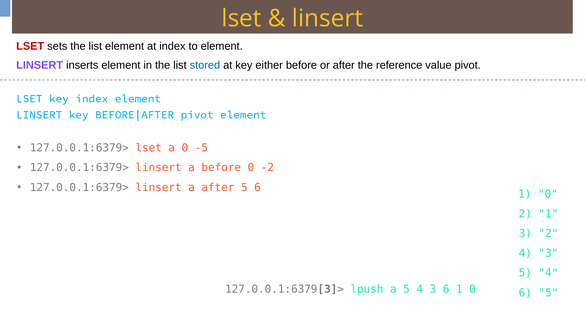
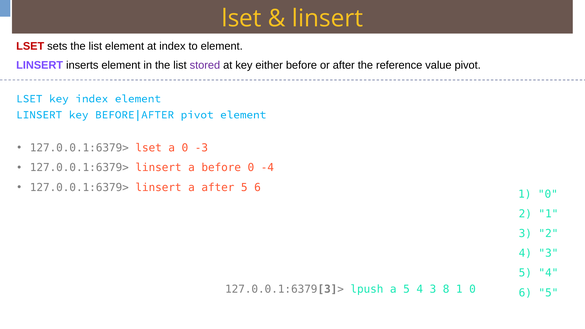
stored colour: blue -> purple (205, 65)
-5: -5 -> -3 (201, 148)
-2: -2 -> -4 (267, 168)
3 6: 6 -> 8 (446, 289)
